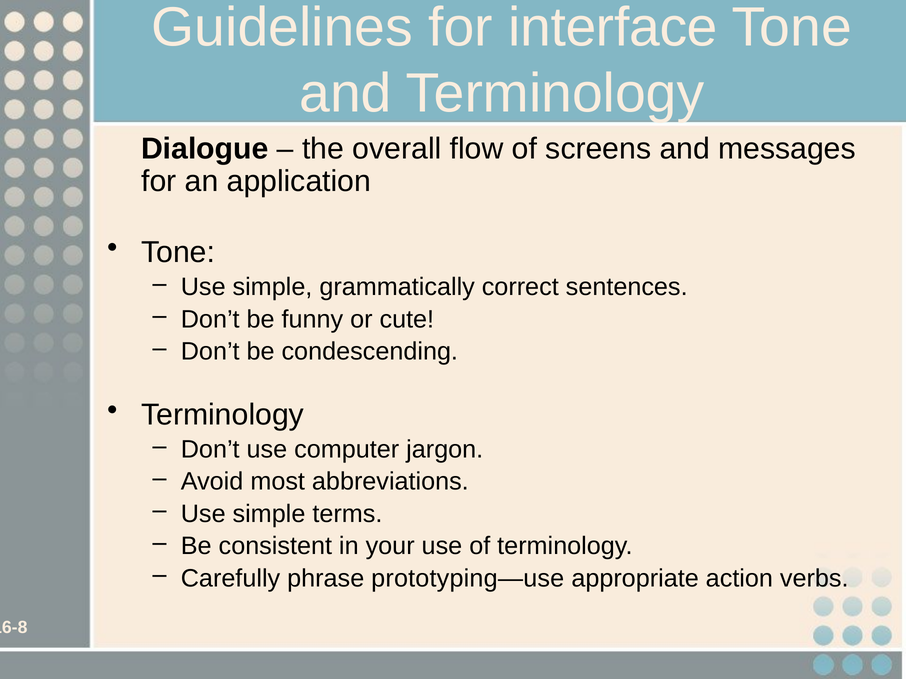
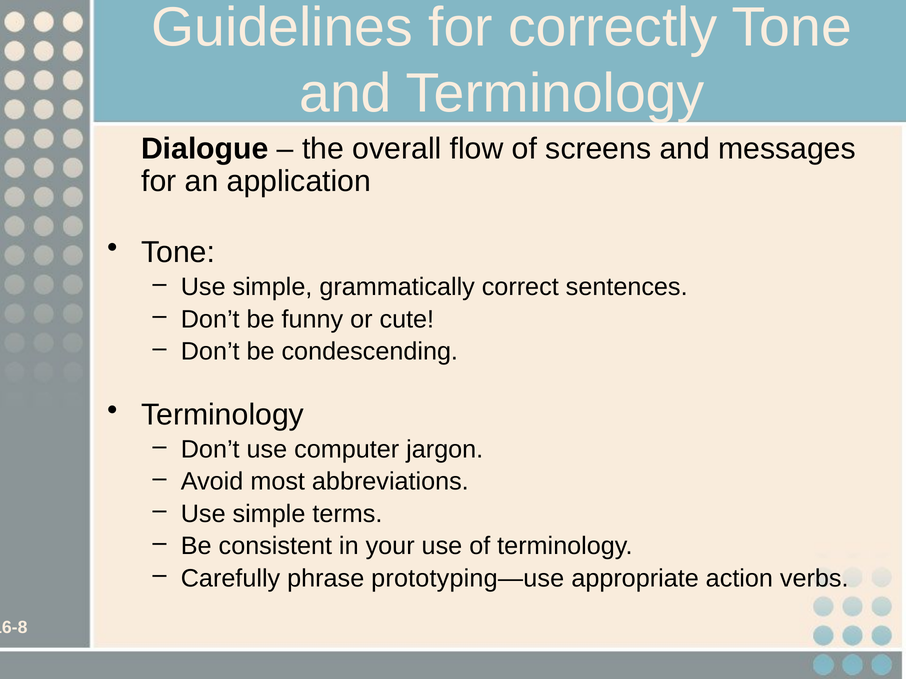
interface: interface -> correctly (613, 27)
